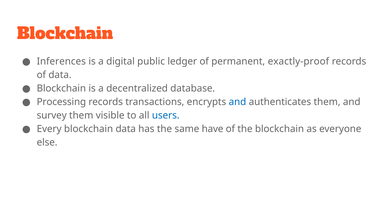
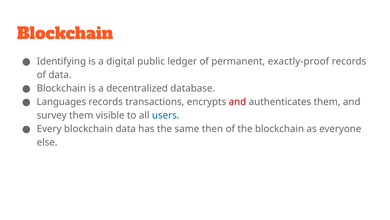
Inferences: Inferences -> Identifying (61, 61)
Processing: Processing -> Languages (61, 102)
and colour: blue -> red (237, 102)
have: have -> then (212, 129)
